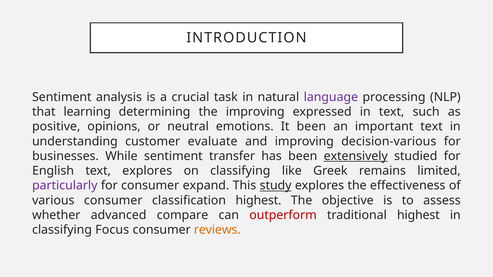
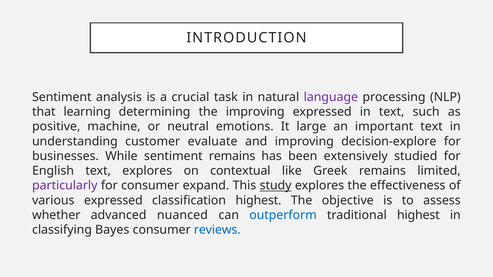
opinions: opinions -> machine (114, 127)
It been: been -> large (311, 127)
decision-various: decision-various -> decision-explore (389, 141)
sentiment transfer: transfer -> remains (232, 156)
extensively underline: present -> none (356, 156)
on classifying: classifying -> contextual (240, 171)
various consumer: consumer -> expressed (113, 201)
compare: compare -> nuanced (182, 215)
outperform colour: red -> blue (283, 215)
Focus: Focus -> Bayes (112, 230)
reviews colour: orange -> blue (217, 230)
